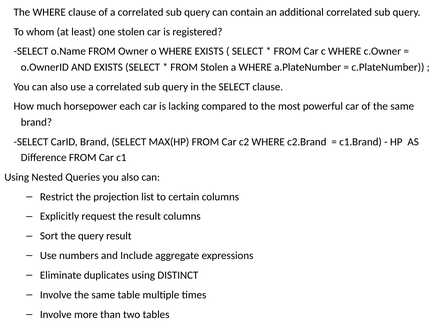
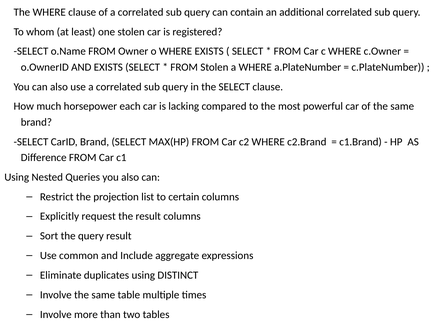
numbers: numbers -> common (79, 256)
